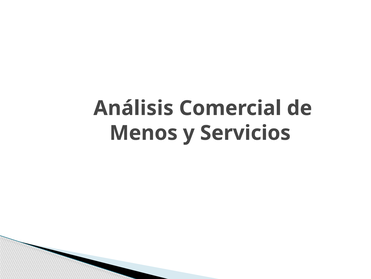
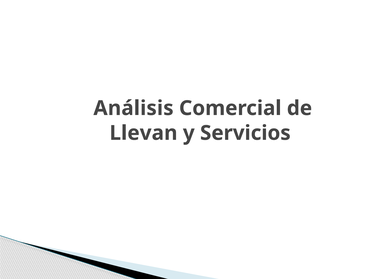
Menos: Menos -> Llevan (143, 133)
